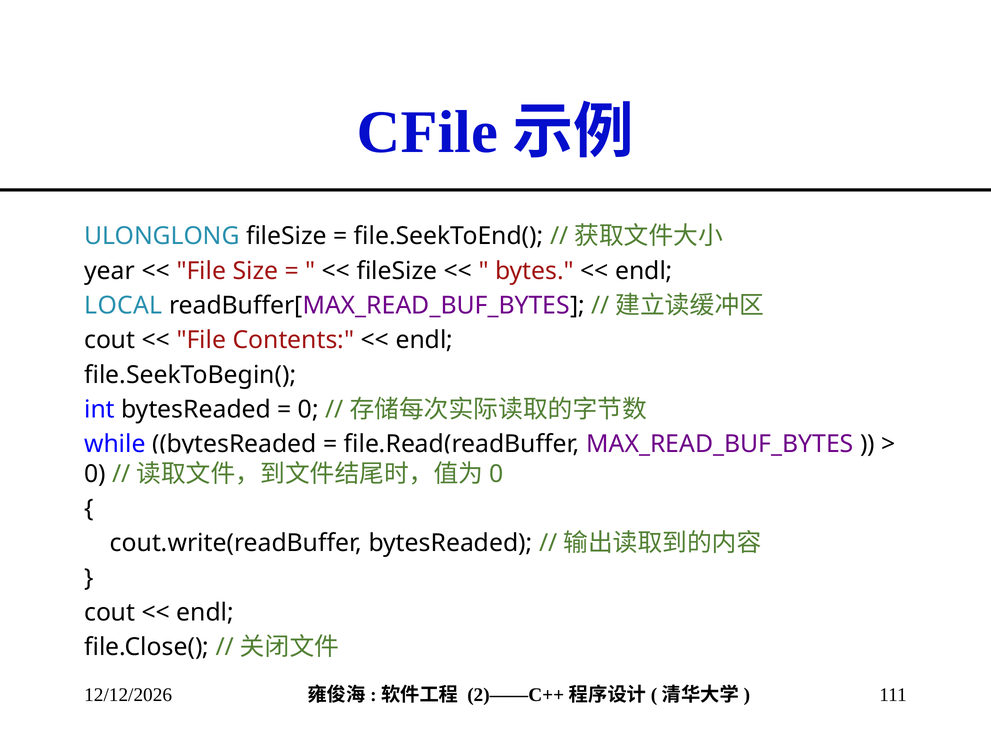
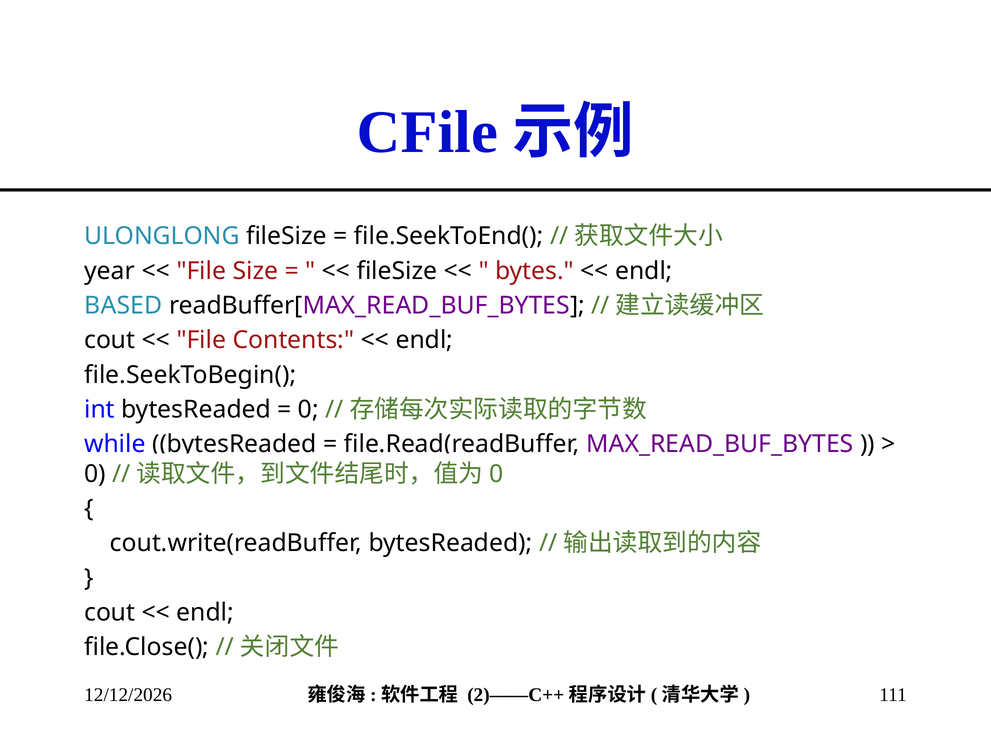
LOCAL: LOCAL -> BASED (123, 306)
